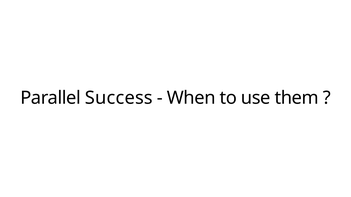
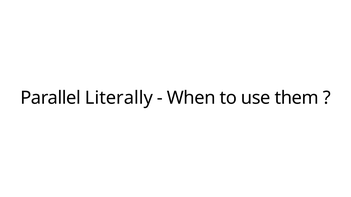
Success: Success -> Literally (119, 98)
